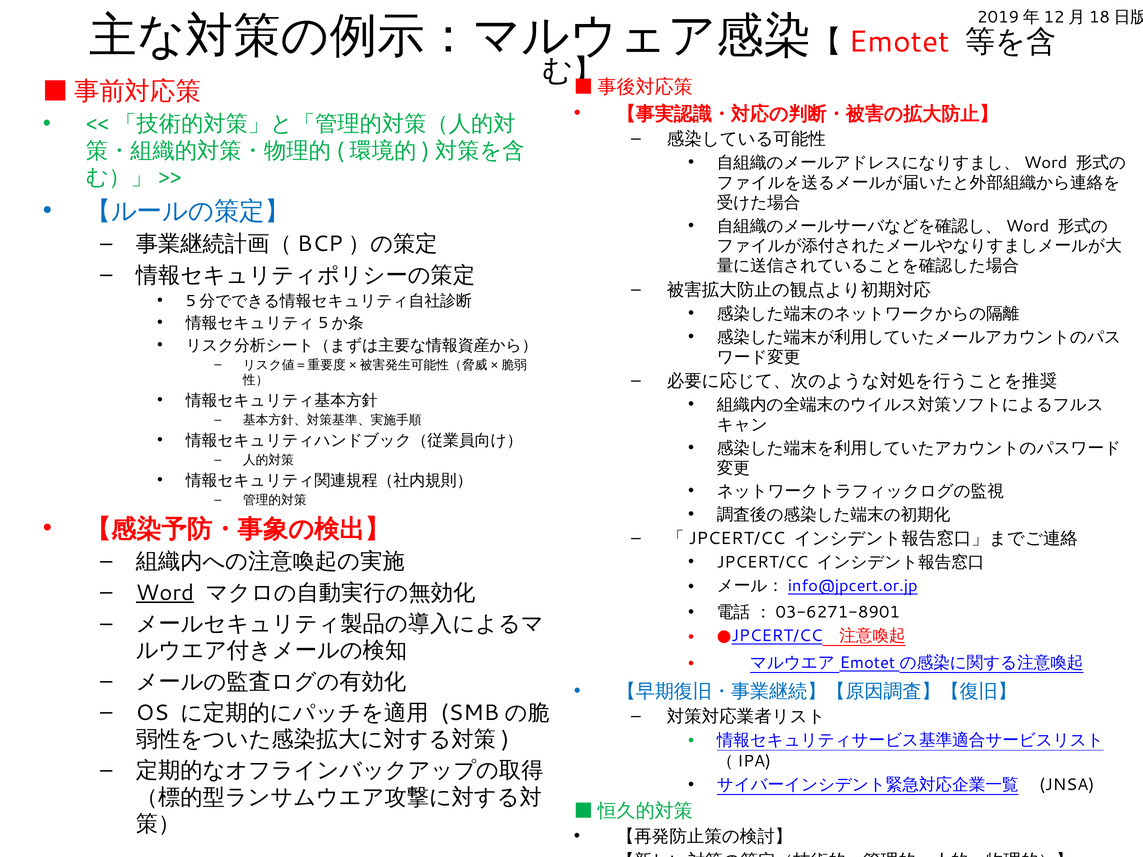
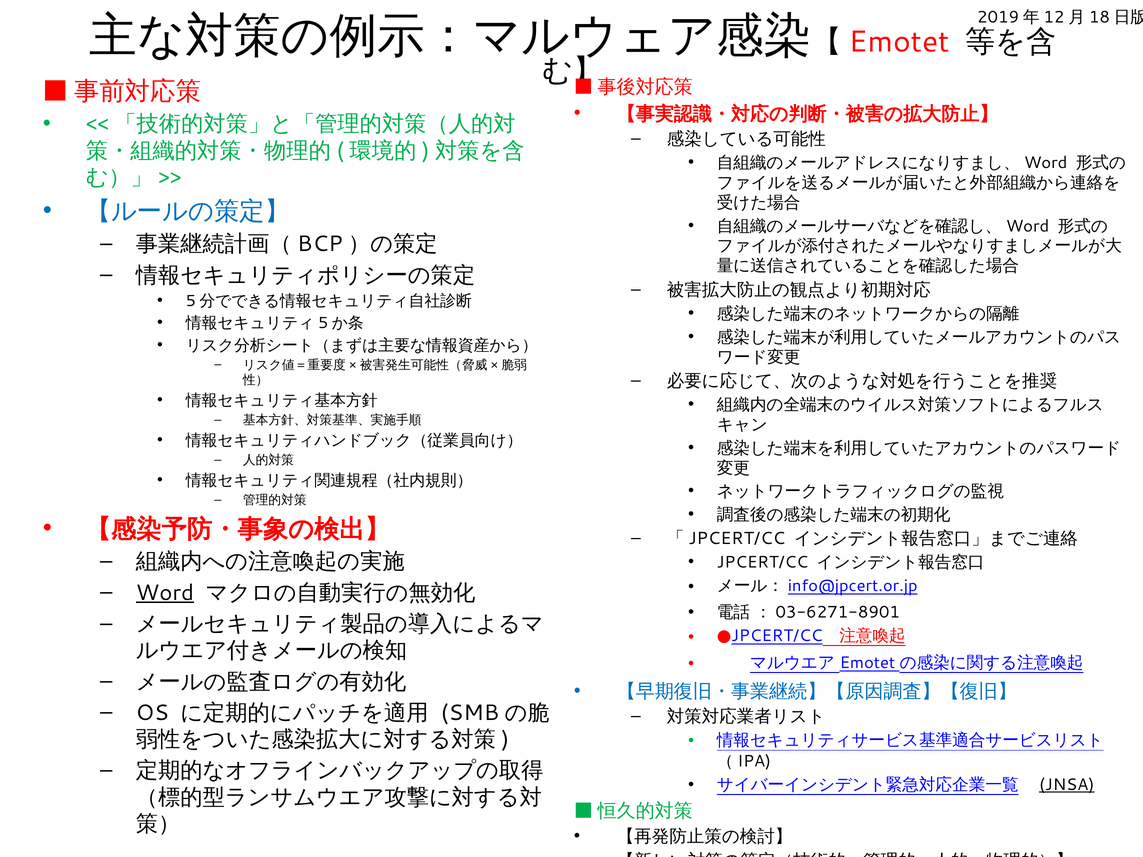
JNSA underline: none -> present (1067, 785)
